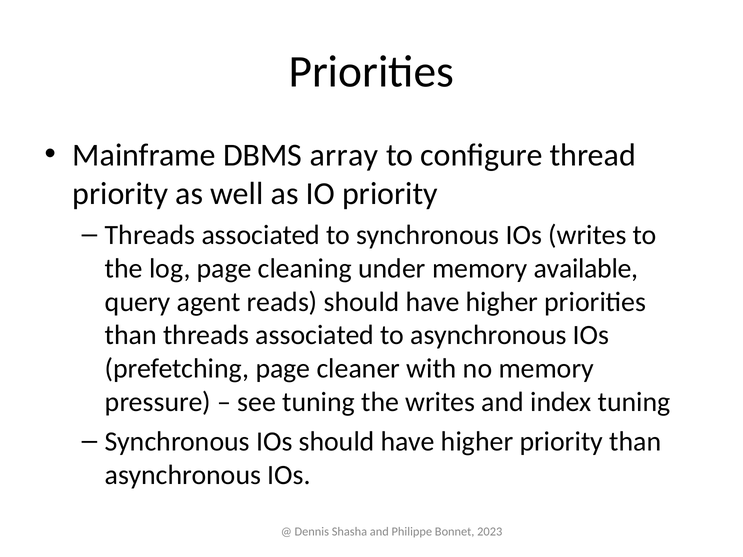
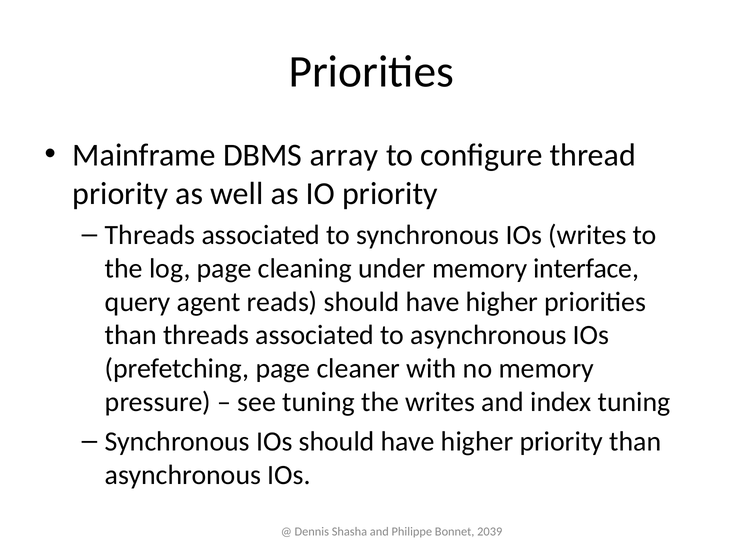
available: available -> interface (586, 268)
2023: 2023 -> 2039 (490, 532)
